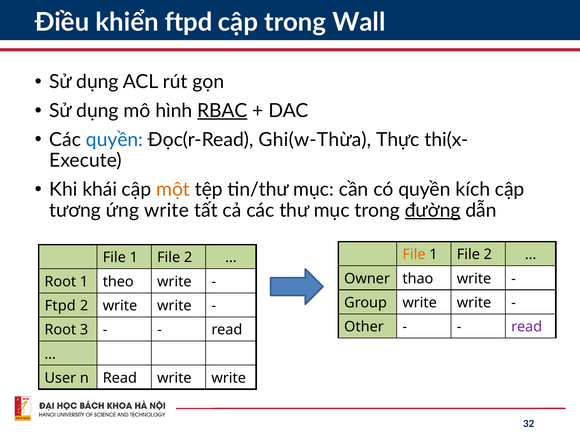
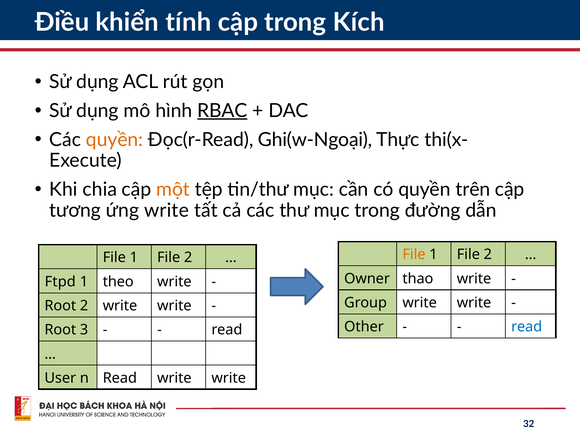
khiển ftpd: ftpd -> tính (188, 22)
Wall: Wall -> Kích (359, 22)
quyền colour: blue -> orange (115, 140)
Ghi(w-Thừa: Ghi(w-Thừa -> Ghi(w-Ngoại (315, 140)
khái: khái -> chia (100, 189)
kích: kích -> trên (473, 189)
đường underline: present -> none (433, 210)
Root: Root -> Ftpd (60, 282)
Ftpd: Ftpd -> Root (60, 306)
read colour: purple -> blue (527, 327)
